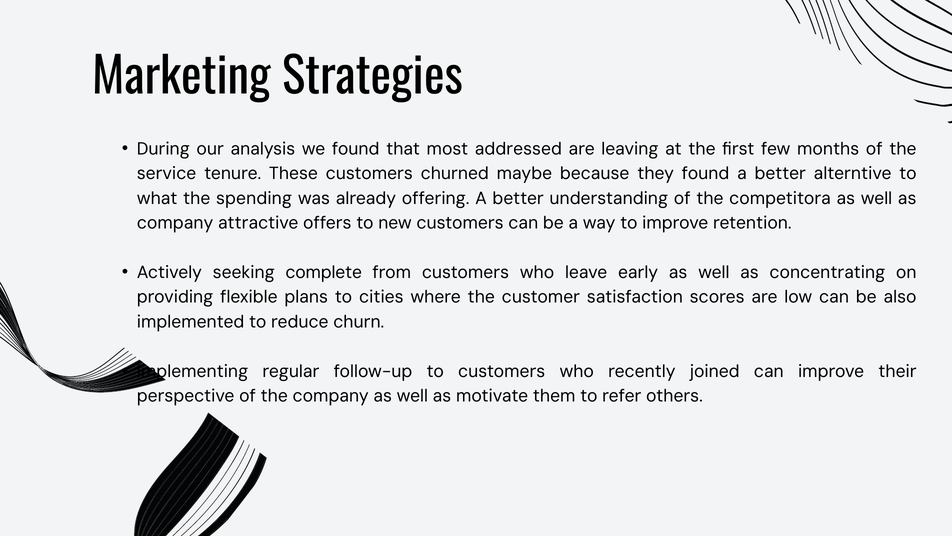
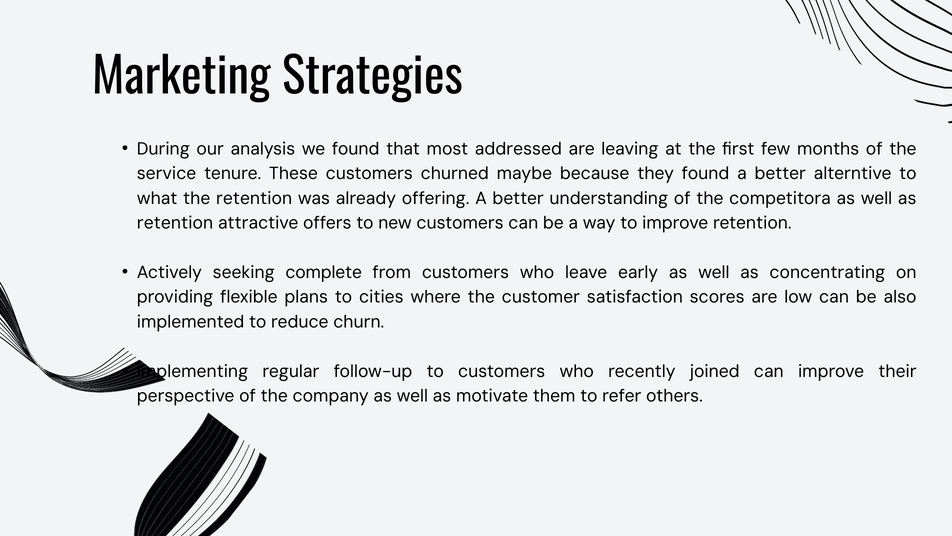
the spending: spending -> retention (254, 198)
company: company -> retention (175, 223)
